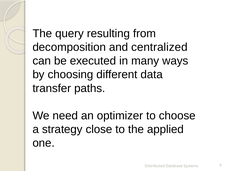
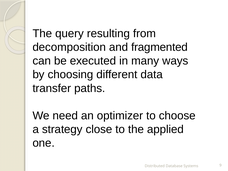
centralized: centralized -> fragmented (160, 47)
